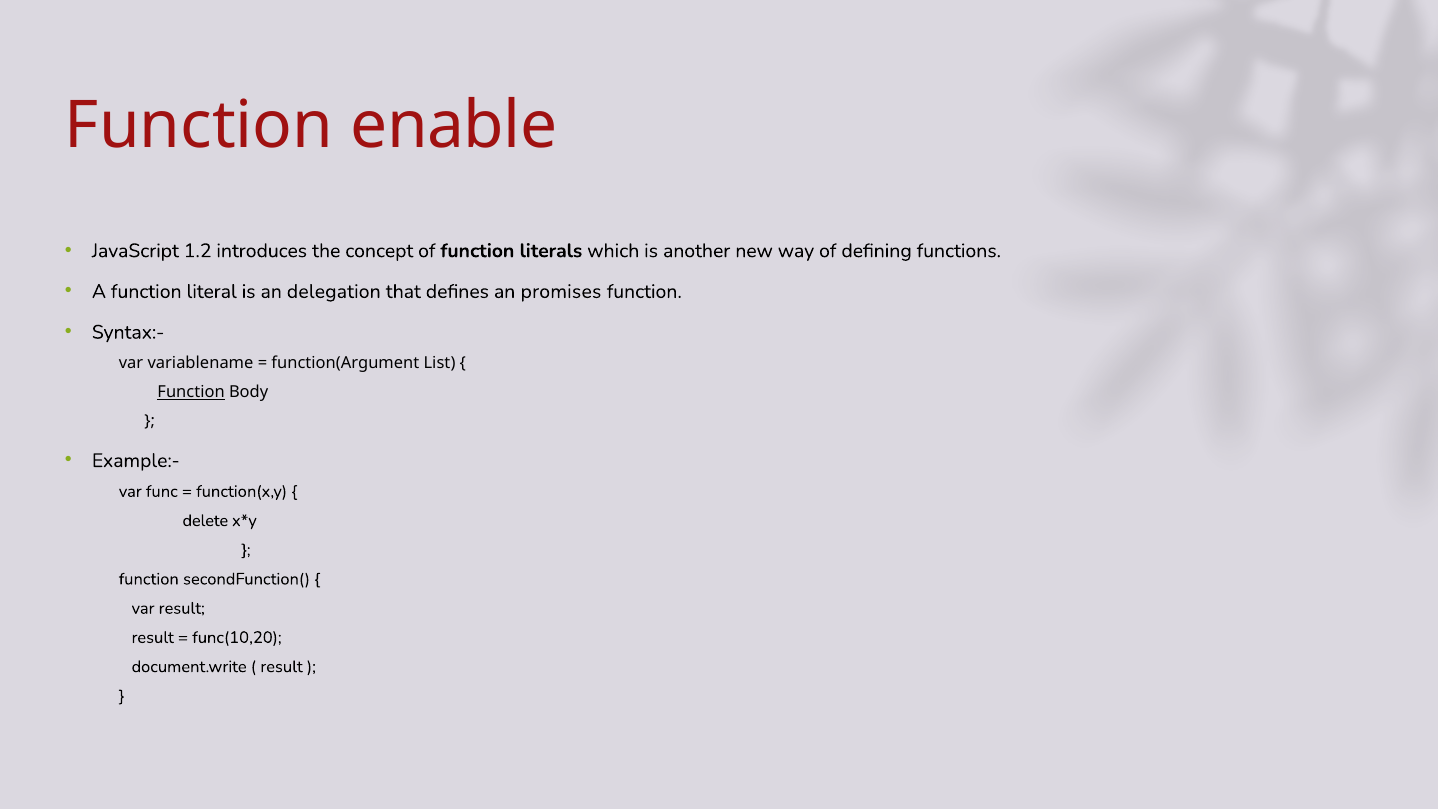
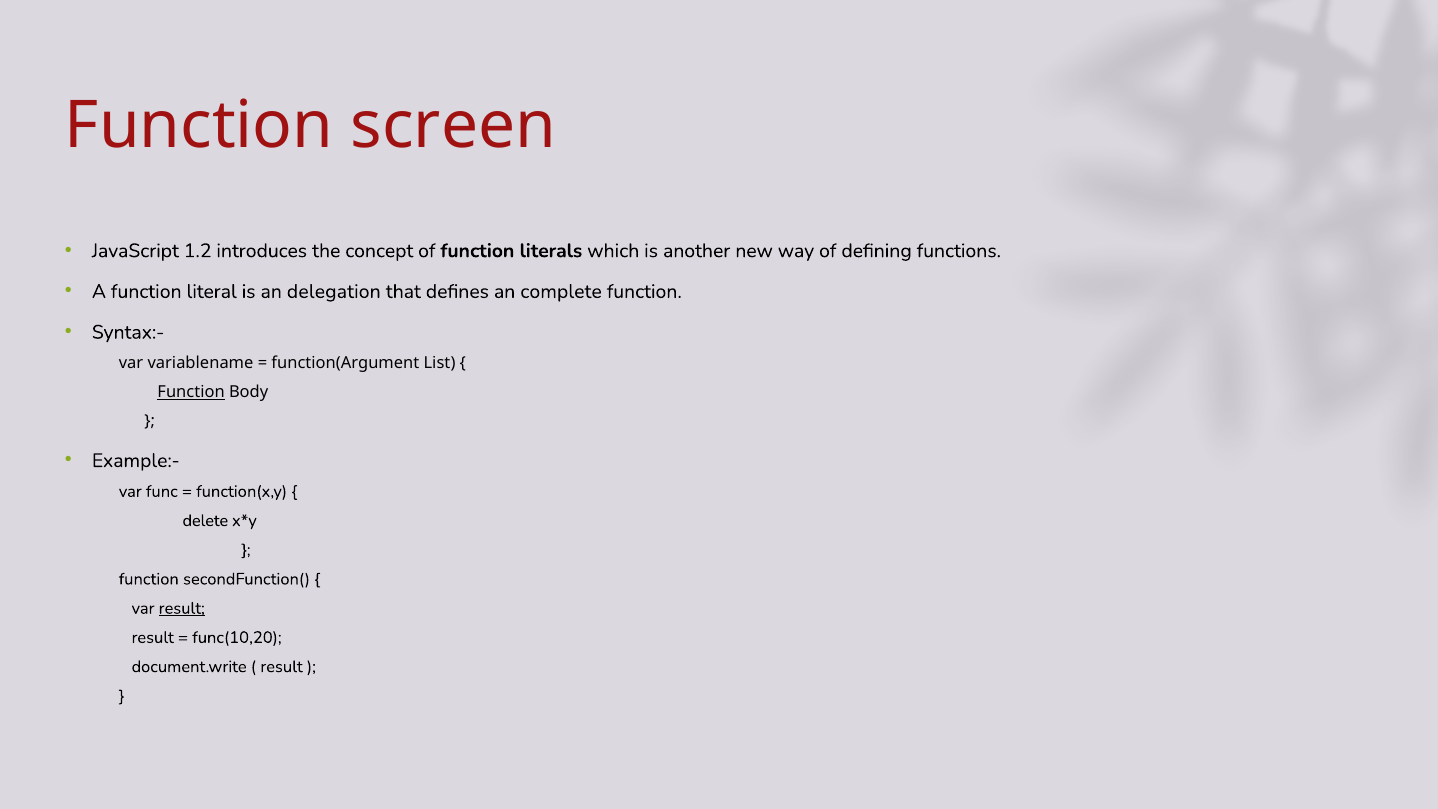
enable: enable -> screen (454, 126)
promises: promises -> complete (561, 291)
result underline: none -> present (182, 608)
